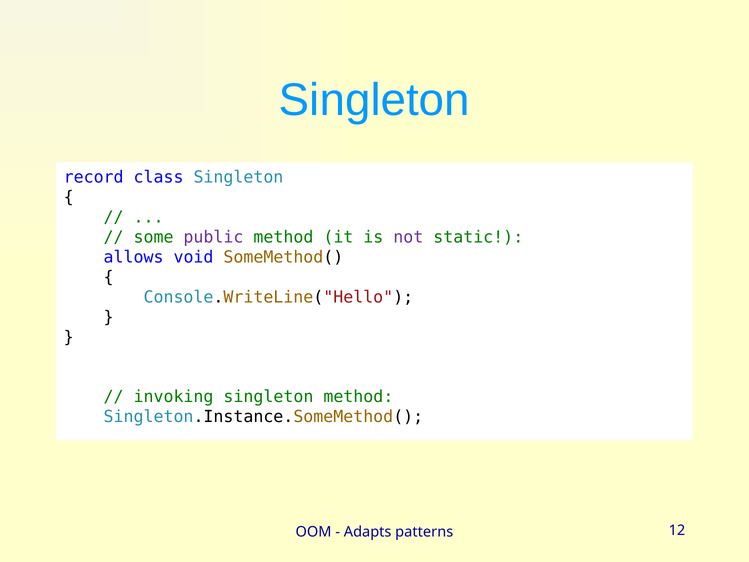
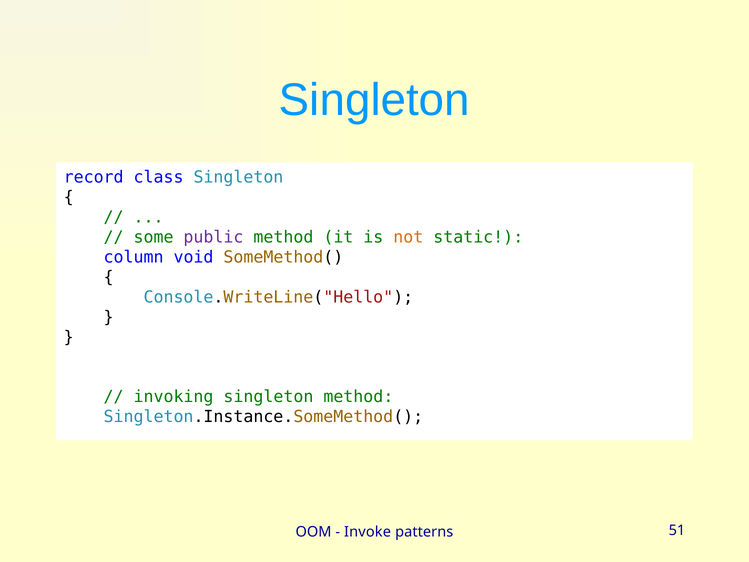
not colour: purple -> orange (408, 237)
allows: allows -> column (134, 257)
Adapts: Adapts -> Invoke (368, 532)
12: 12 -> 51 (677, 530)
